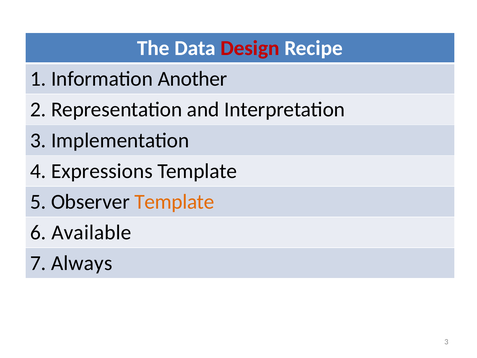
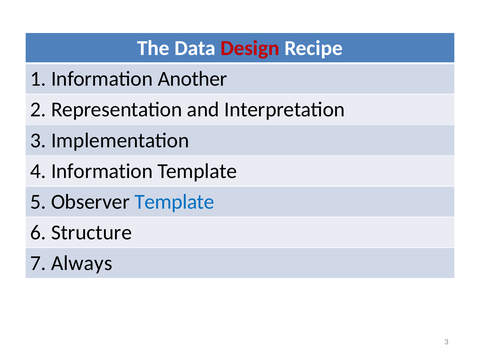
4 Expressions: Expressions -> Information (102, 171)
Template colour: orange -> blue (174, 202)
Available: Available -> Structure (91, 232)
